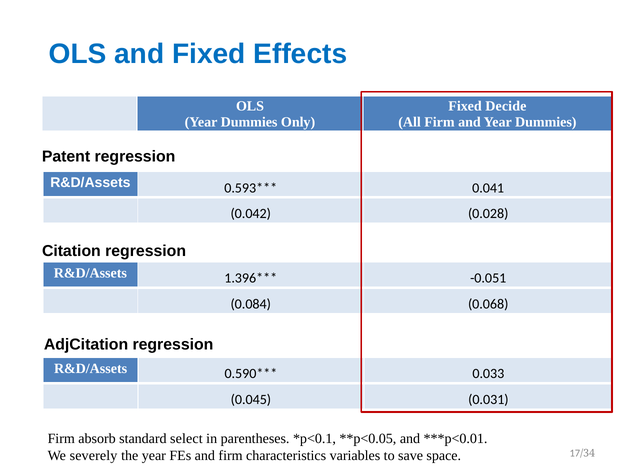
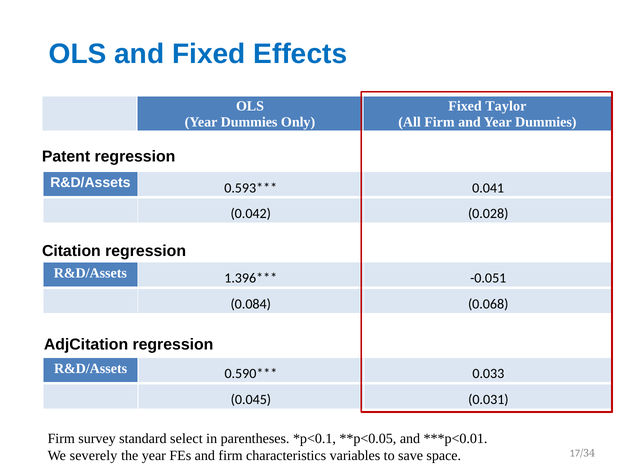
Decide: Decide -> Taylor (506, 106)
absorb: absorb -> survey (97, 438)
